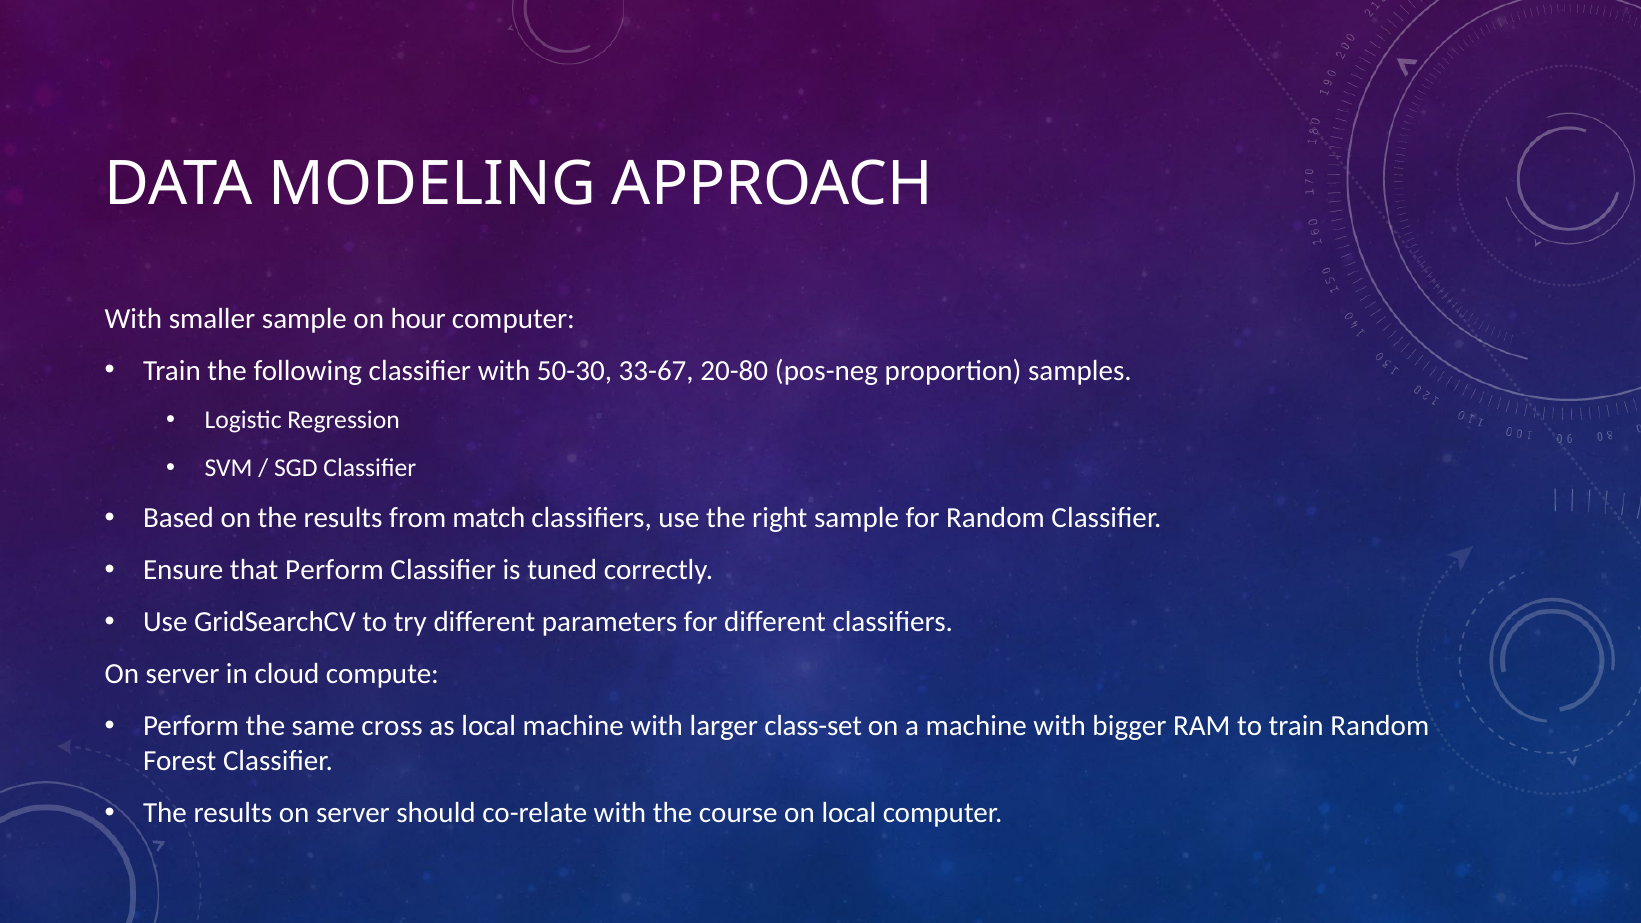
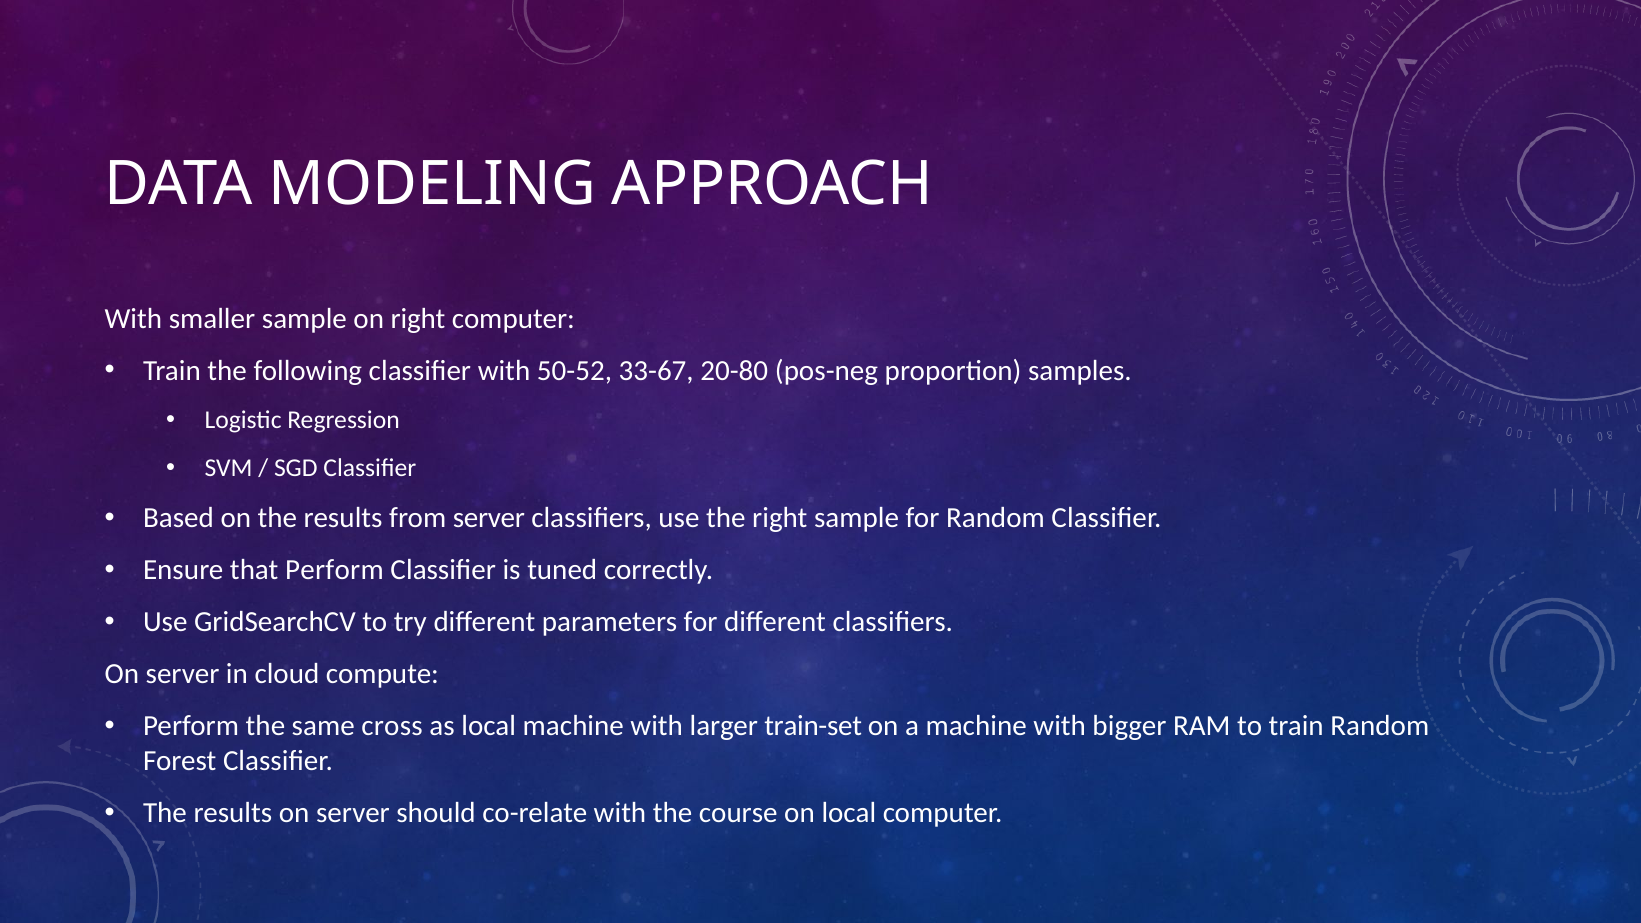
on hour: hour -> right (418, 319)
50-30: 50-30 -> 50-52 (574, 371)
from match: match -> server (489, 518)
class-set: class-set -> train-set (813, 726)
